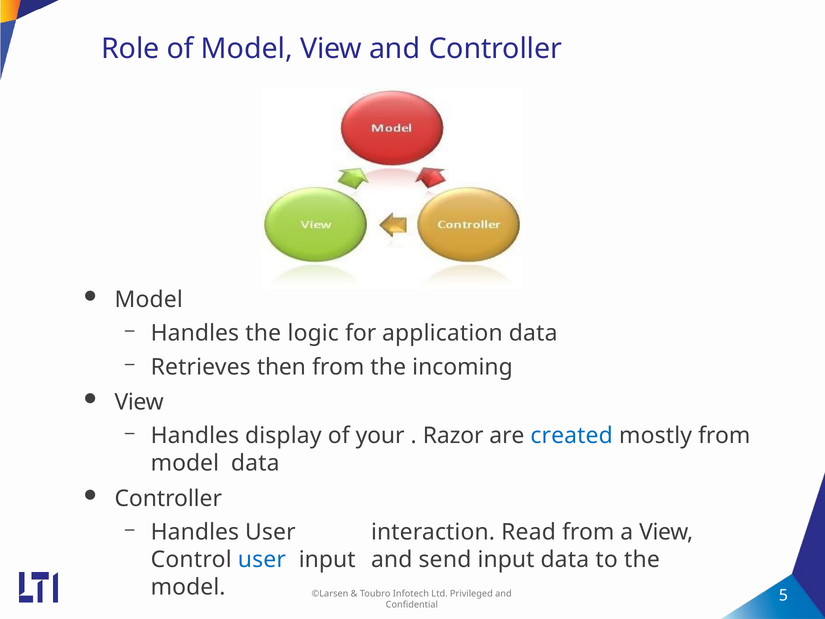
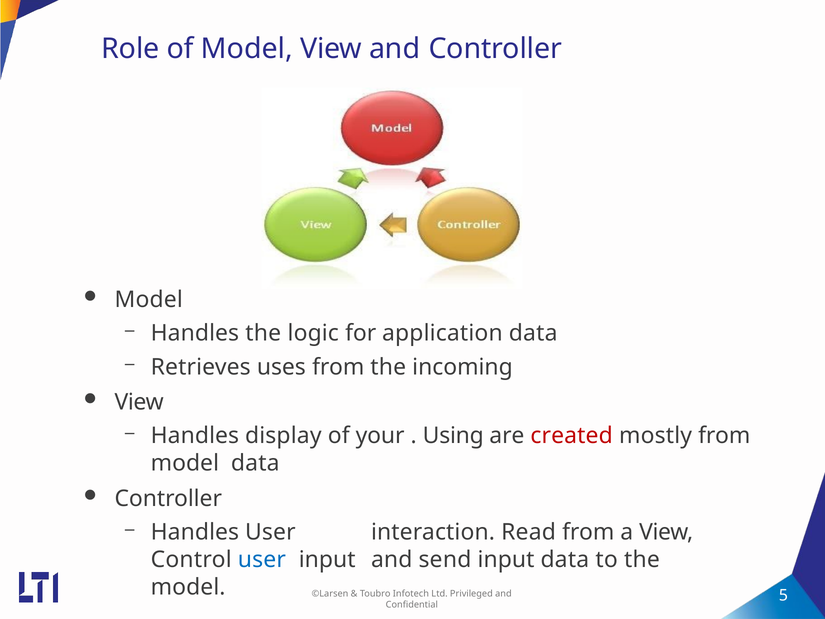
then: then -> uses (281, 367)
Razor: Razor -> Using (453, 436)
created colour: blue -> red (572, 436)
